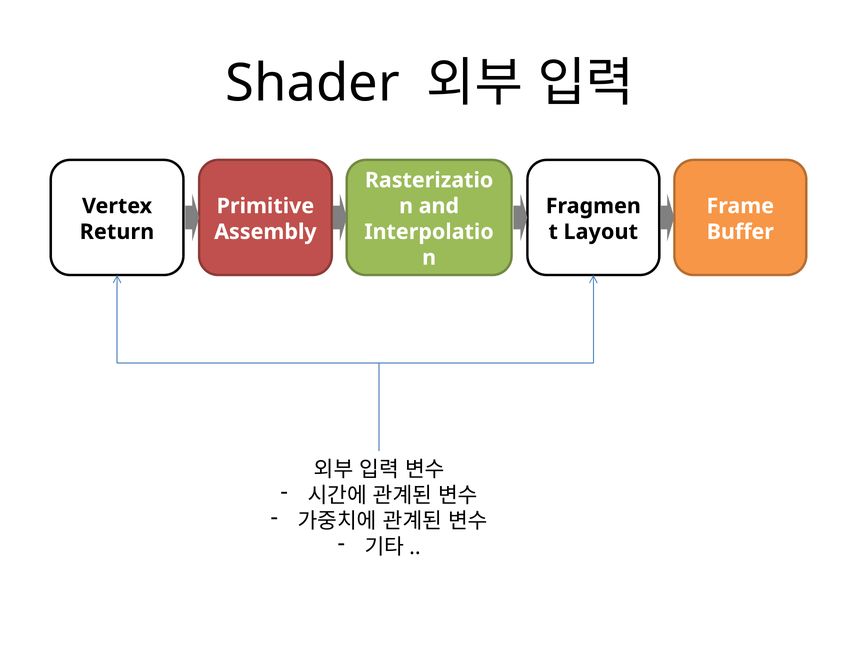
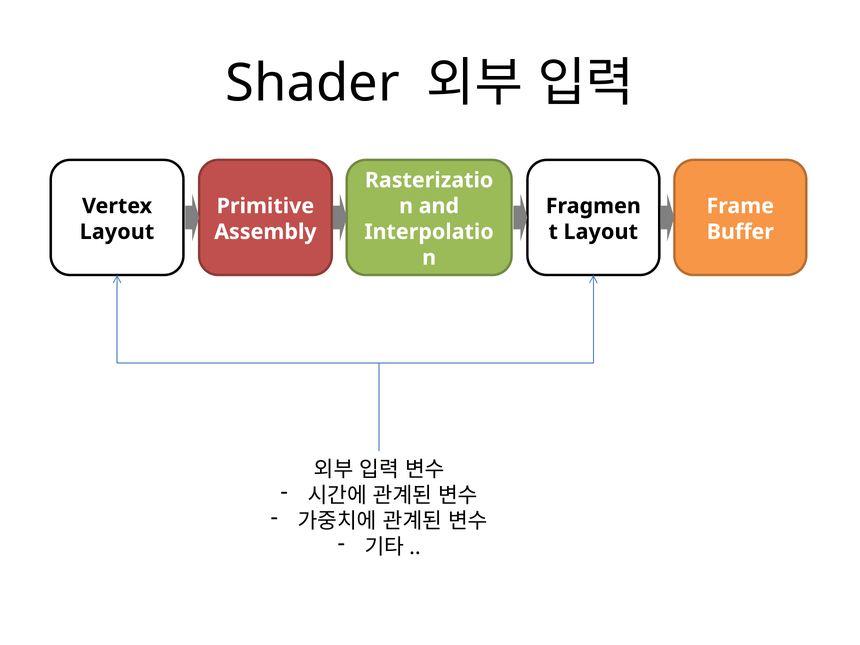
Return: Return -> Layout (117, 232)
